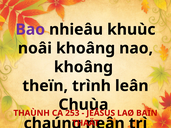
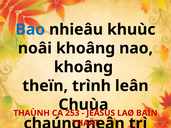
Bao colour: purple -> blue (30, 30)
